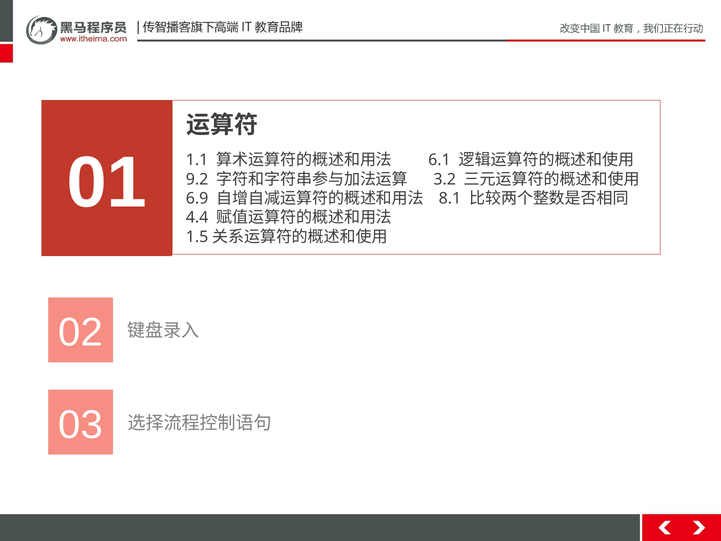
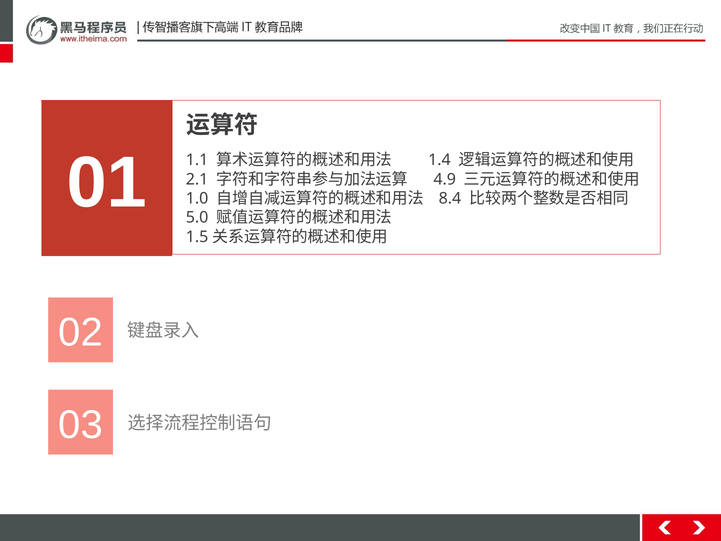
6.1: 6.1 -> 1.4 (439, 160)
9.2: 9.2 -> 2.1 (197, 179)
3.2: 3.2 -> 4.9 (445, 179)
6.9: 6.9 -> 1.0 (197, 198)
8.1: 8.1 -> 8.4 (450, 198)
4.4: 4.4 -> 5.0 (197, 218)
